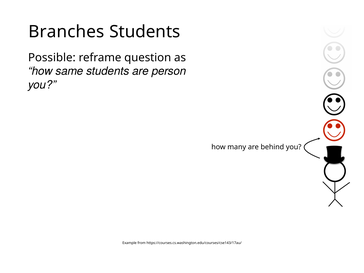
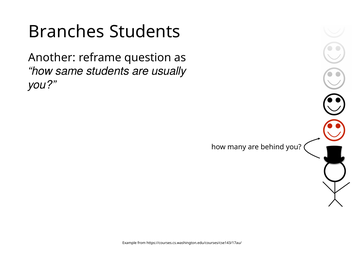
Possible: Possible -> Another (52, 58)
person: person -> usually (169, 71)
